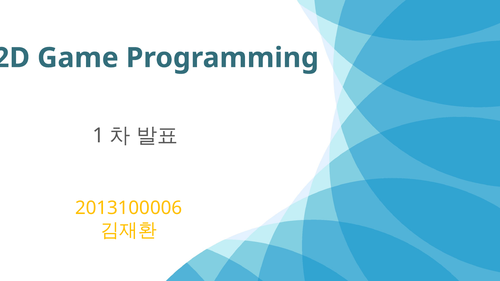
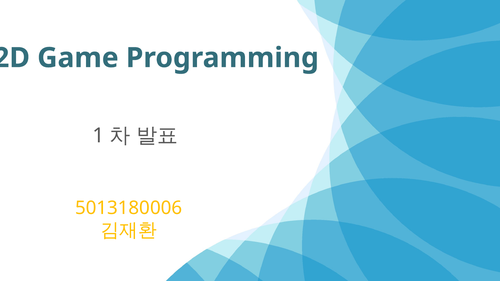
2013100006: 2013100006 -> 5013180006 (129, 208)
